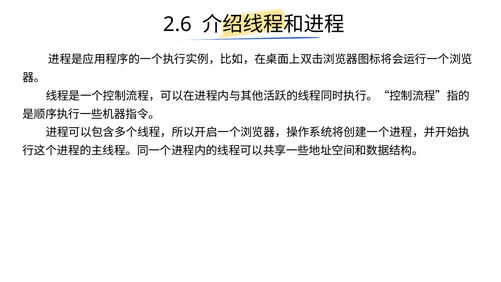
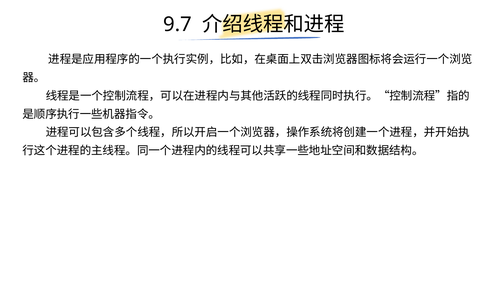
2.6: 2.6 -> 9.7 (178, 24)
